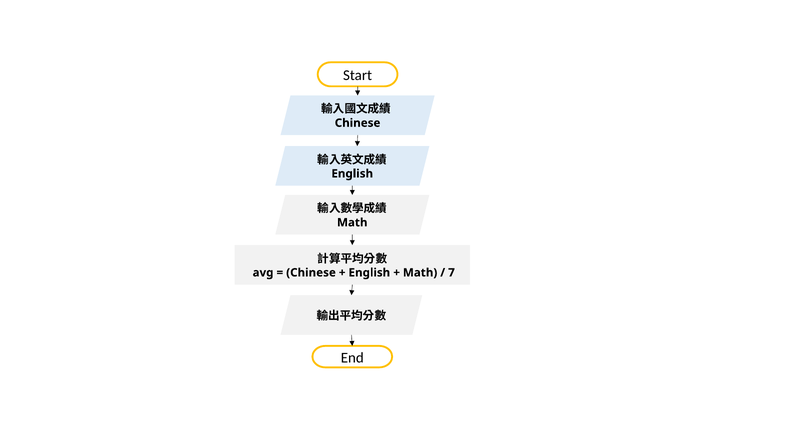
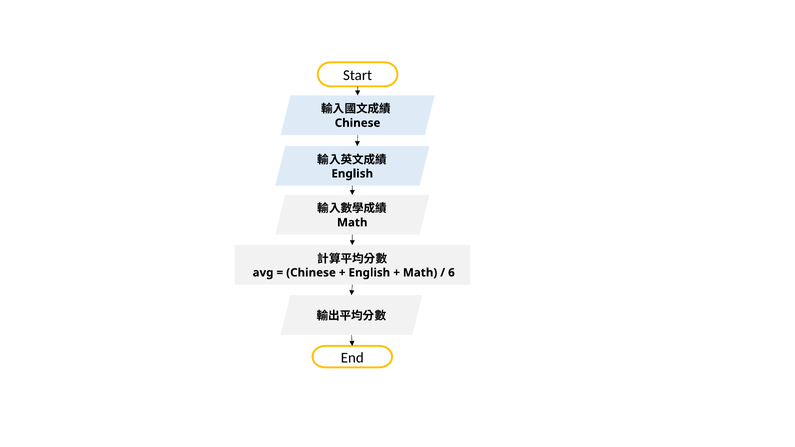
7: 7 -> 6 (451, 273)
